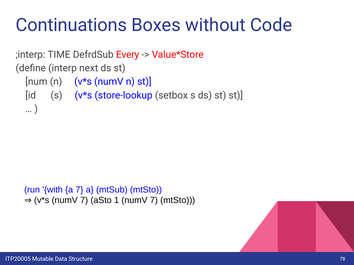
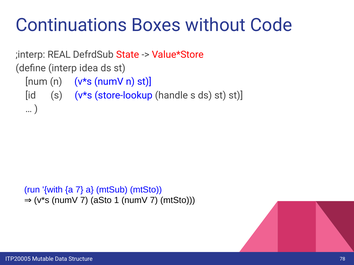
TIME: TIME -> REAL (59, 55)
Every: Every -> State (128, 55)
next: next -> idea (89, 68)
setbox: setbox -> handle (171, 95)
